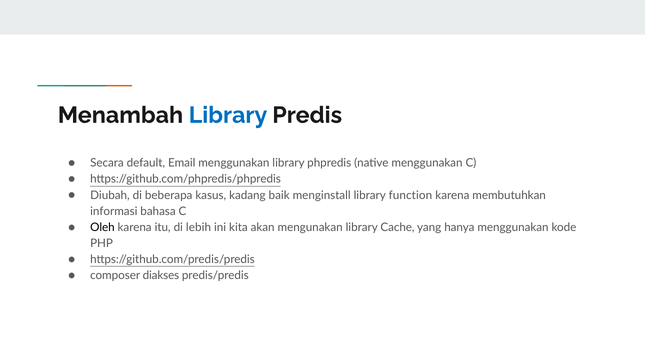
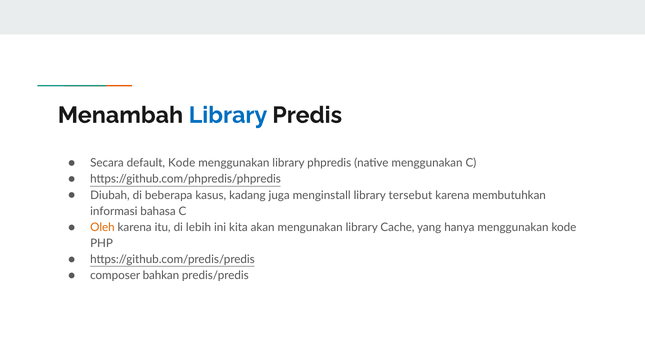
default Email: Email -> Kode (182, 163)
baik: baik -> juga (279, 195)
function: function -> tersebut (410, 195)
Oleh colour: black -> orange (102, 227)
diakses: diakses -> bahkan (161, 276)
